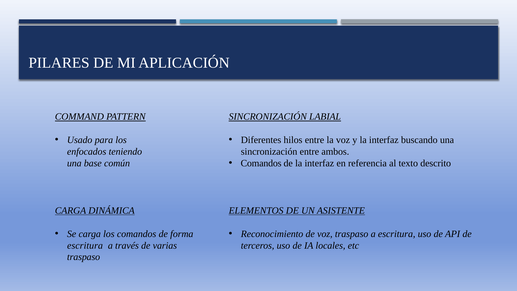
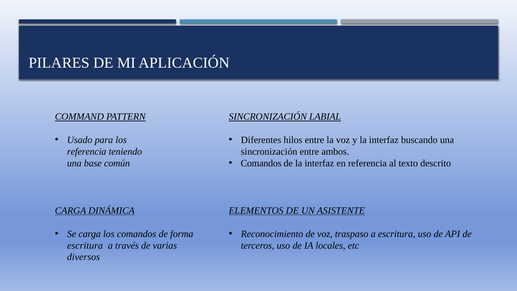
enfocados: enfocados -> referencia (87, 151)
traspaso: traspaso -> diversos (83, 257)
